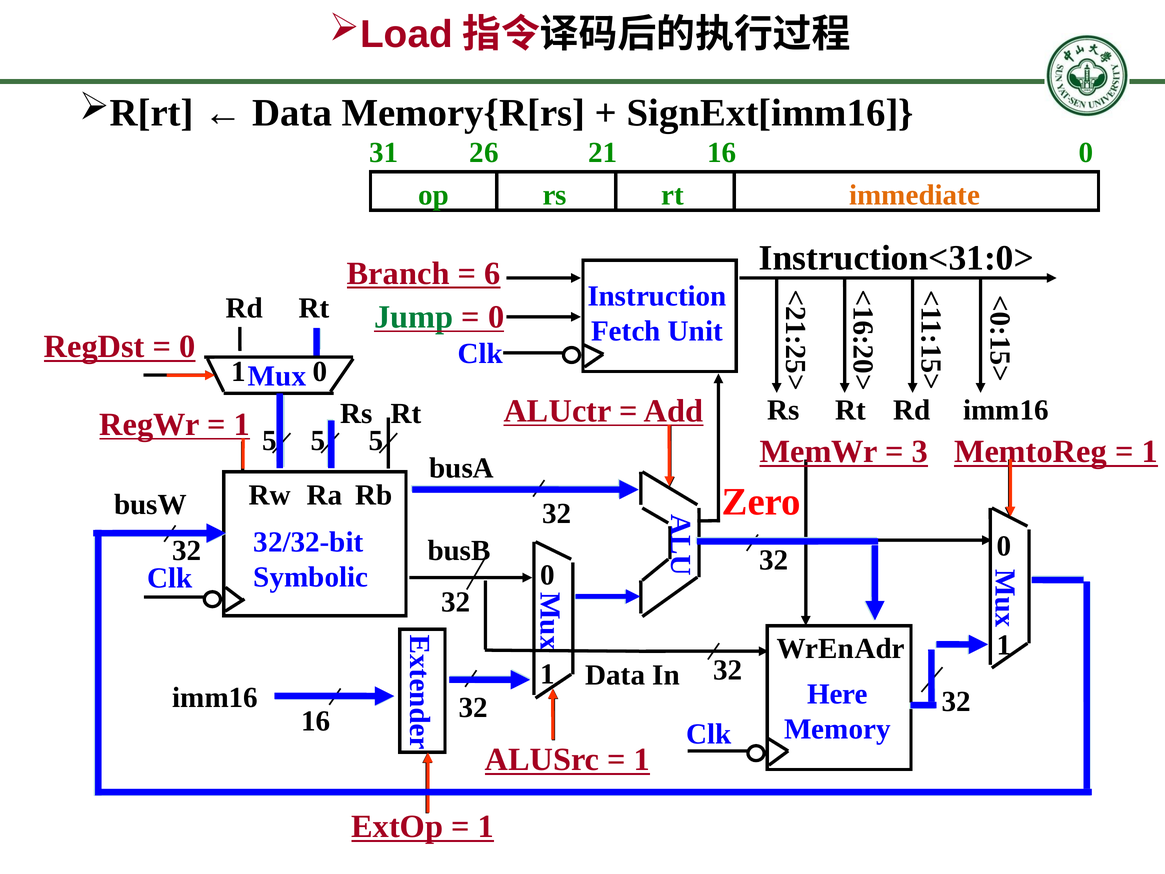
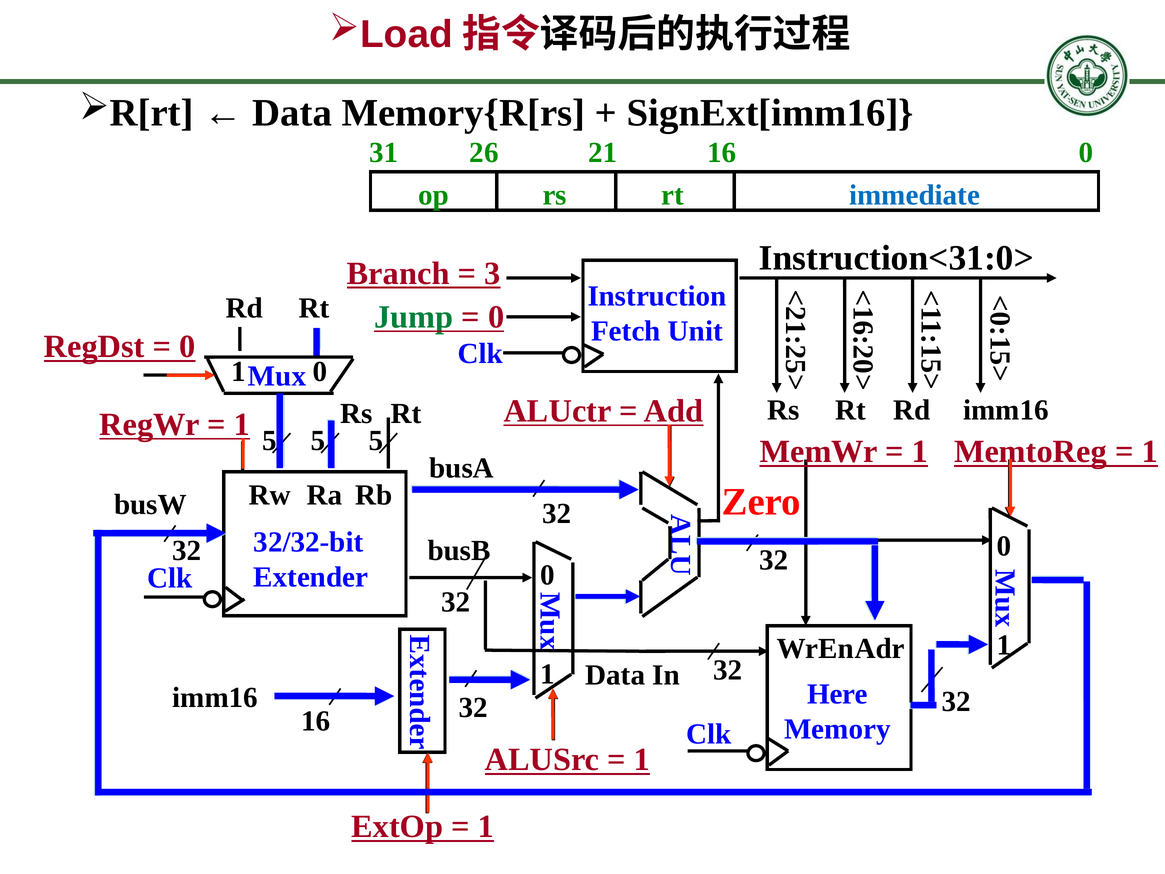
immediate colour: orange -> blue (915, 195)
6: 6 -> 3 (492, 273)
3: 3 -> 1 (920, 451)
Symbolic: Symbolic -> Extender (311, 577)
